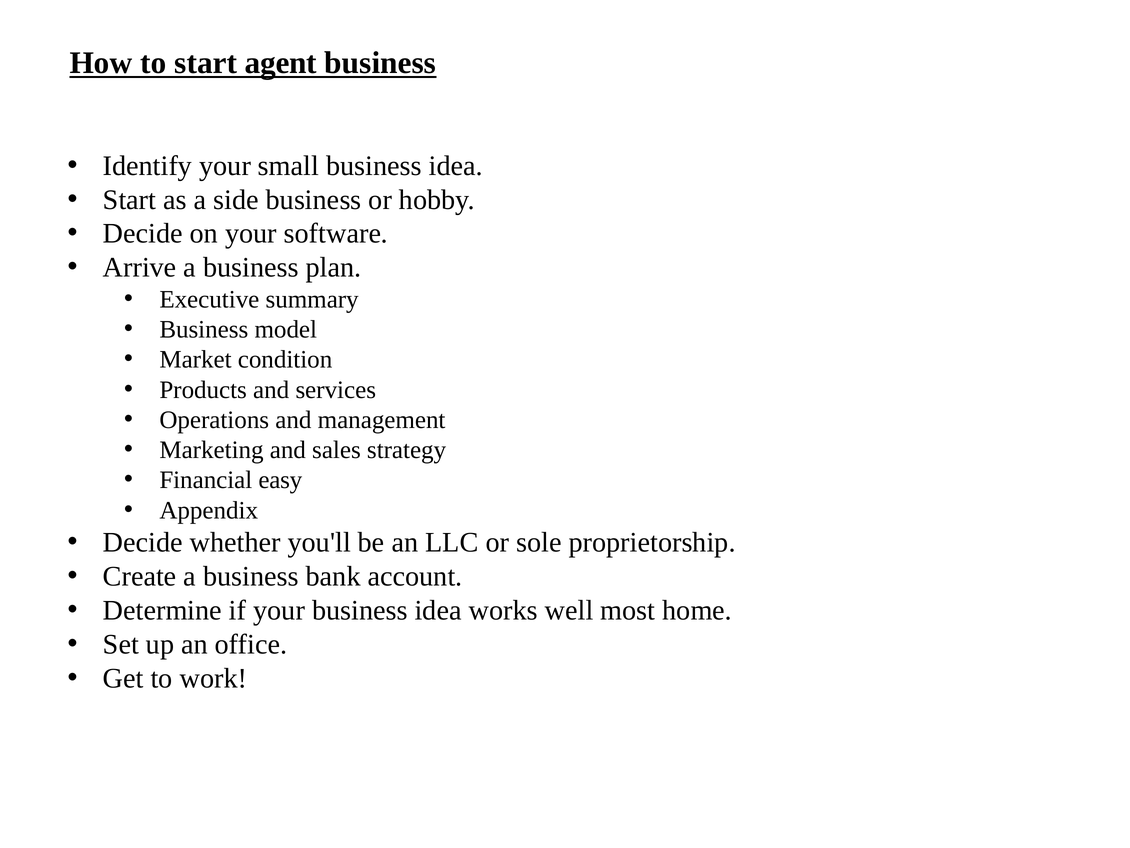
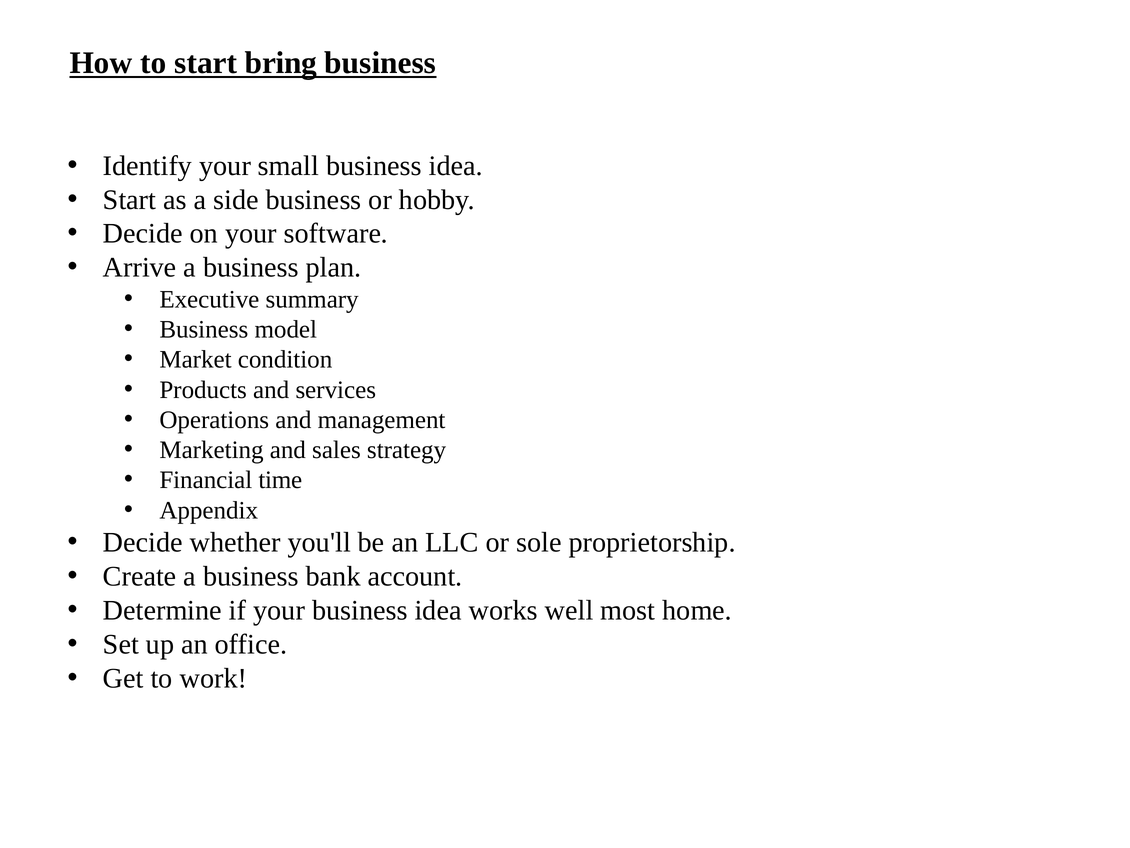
agent: agent -> bring (281, 63)
easy: easy -> time (280, 480)
